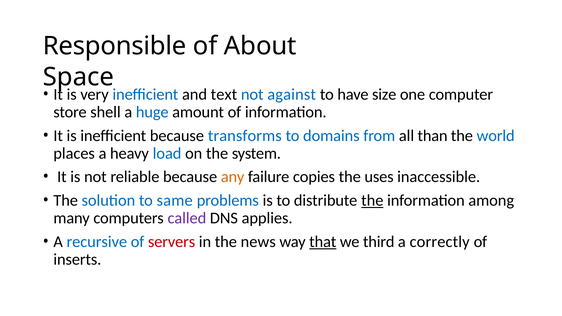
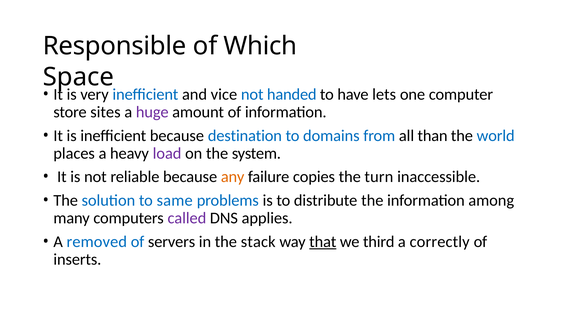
About: About -> Which (260, 46)
text: text -> vice (224, 94)
against: against -> handed (292, 94)
size: size -> lets (384, 94)
shell: shell -> sites (105, 112)
huge colour: blue -> purple (152, 112)
transforms: transforms -> destination (245, 136)
load colour: blue -> purple (167, 153)
uses: uses -> turn (379, 177)
the underline: present -> none (372, 201)
recursive: recursive -> removed (97, 242)
servers colour: red -> black (172, 242)
news: news -> stack (258, 242)
